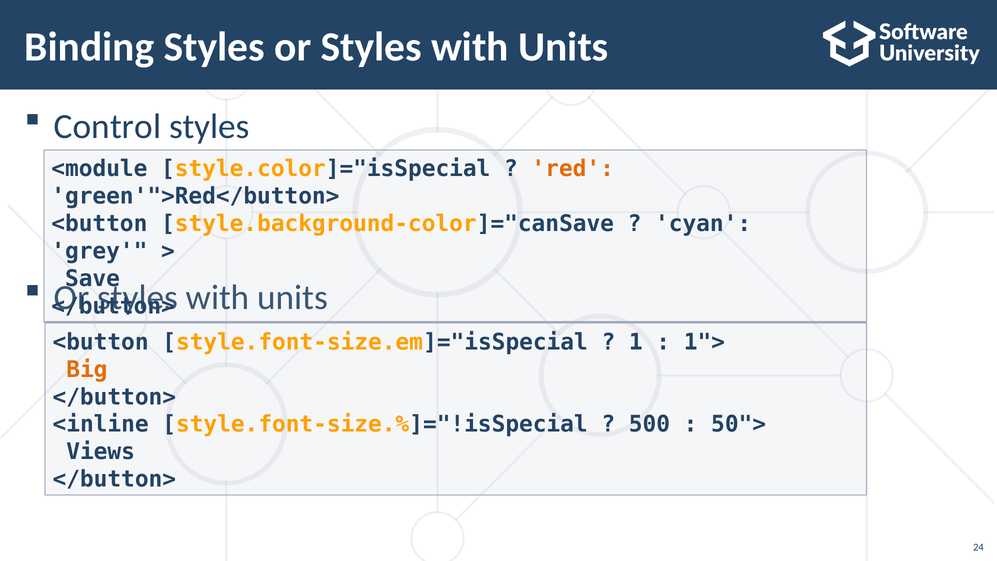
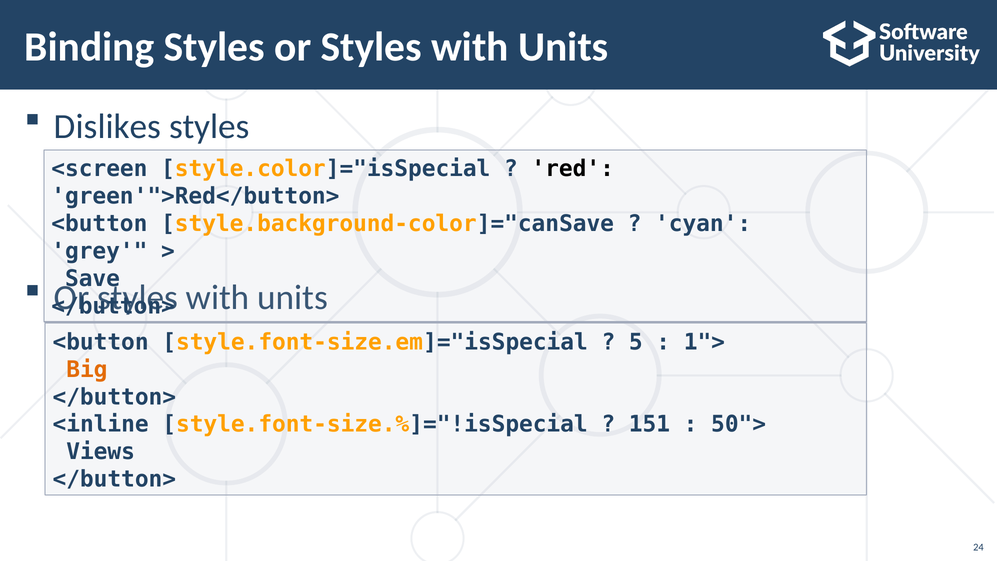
Control: Control -> Dislikes (108, 127)
<module: <module -> <screen (99, 169)
red colour: orange -> black (573, 169)
1: 1 -> 5 (636, 342)
500: 500 -> 151 (649, 424)
